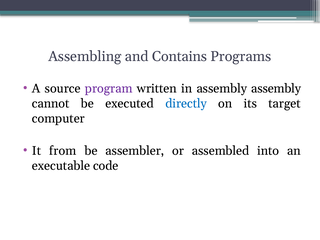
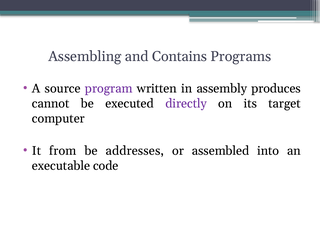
assembly assembly: assembly -> produces (276, 89)
directly colour: blue -> purple (186, 104)
assembler: assembler -> addresses (135, 151)
